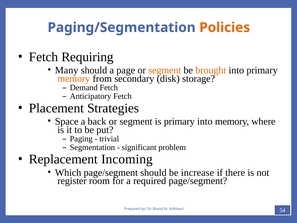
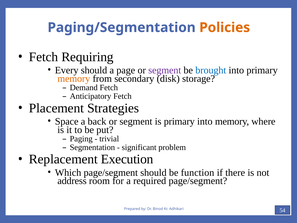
Many: Many -> Every (67, 70)
segment colour: orange -> purple (165, 70)
brought colour: orange -> blue (211, 70)
Incoming: Incoming -> Execution (127, 159)
increase: increase -> function (198, 172)
register: register -> address (72, 181)
